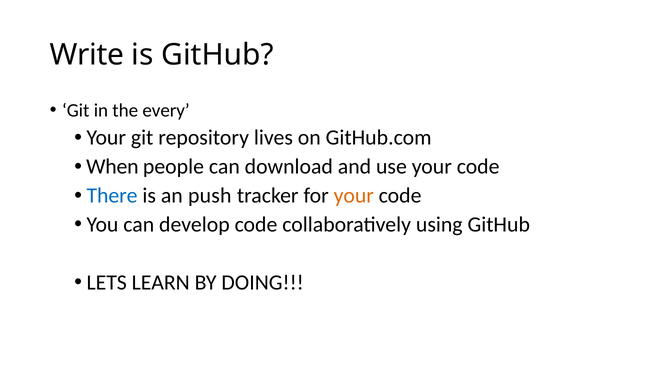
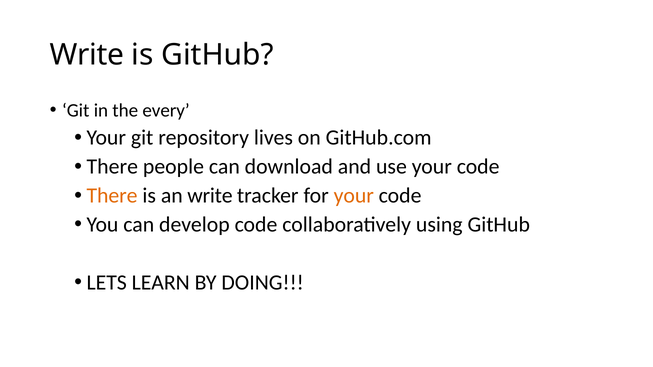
When: When -> There (112, 167)
There colour: blue -> orange (112, 196)
an push: push -> write (210, 196)
